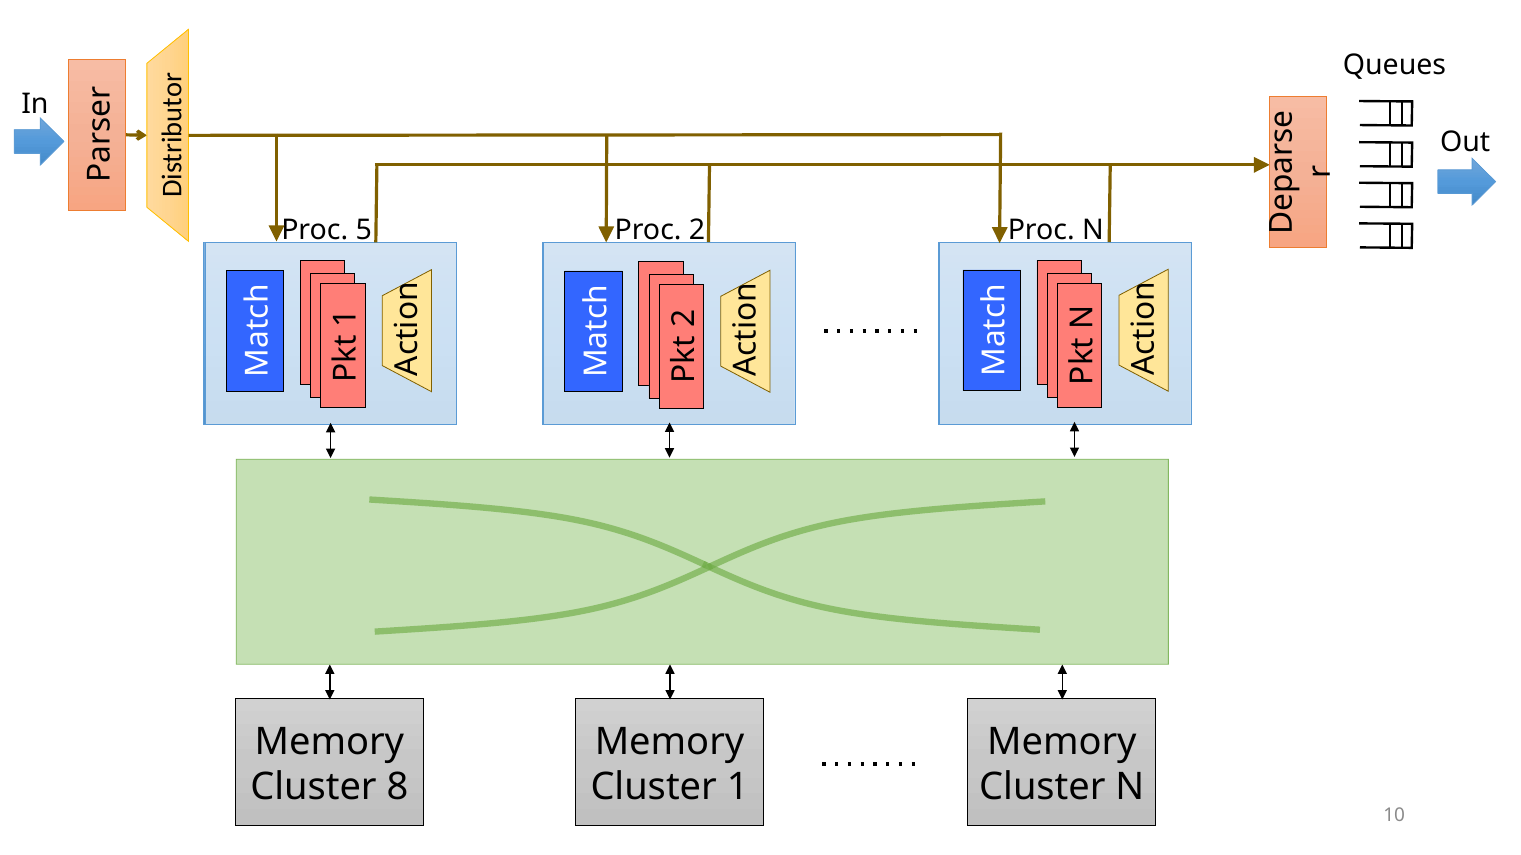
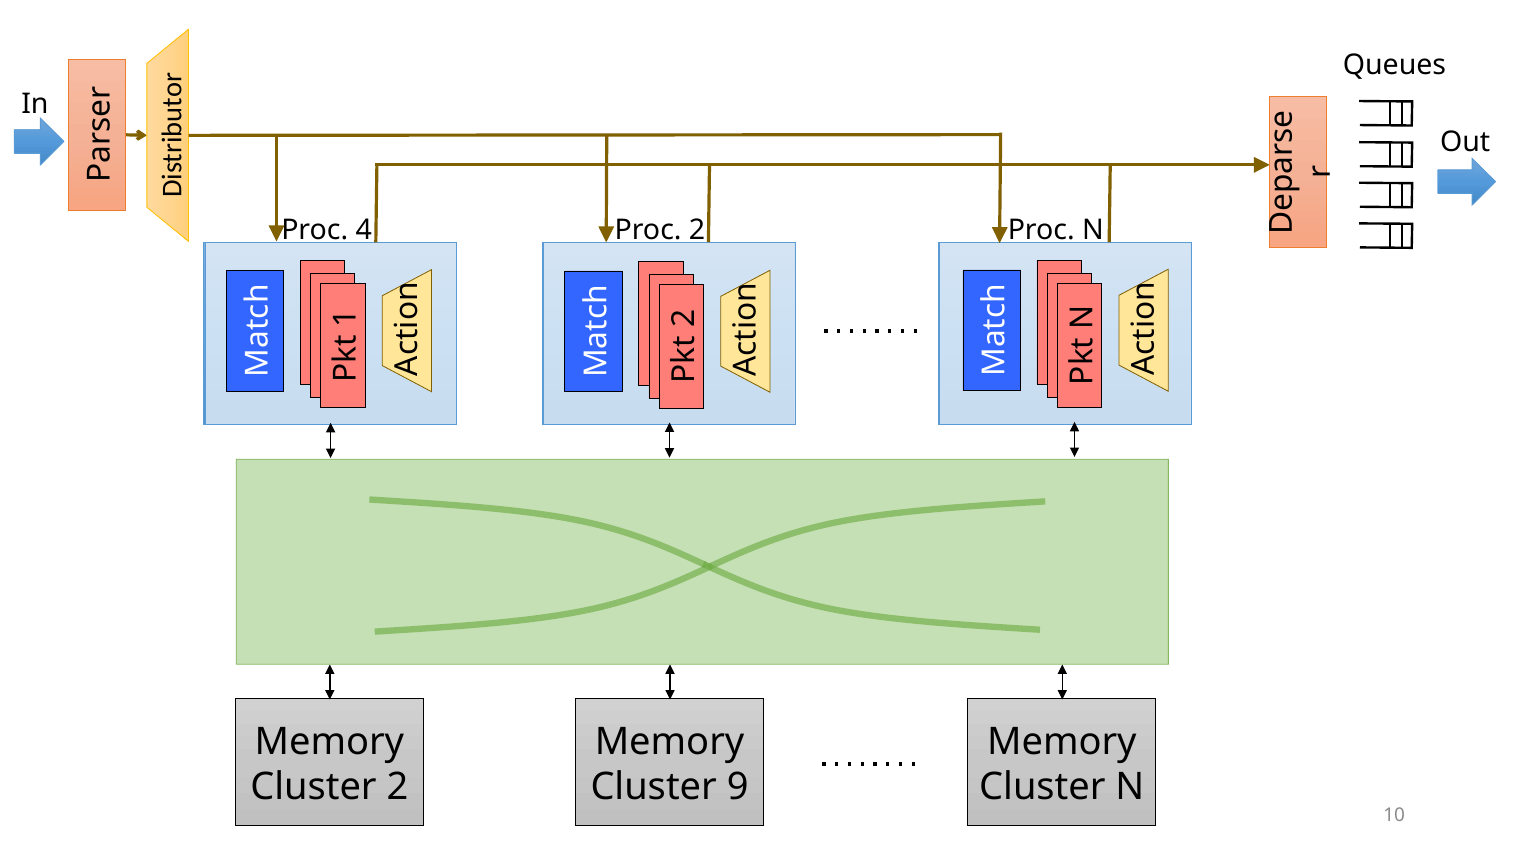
5: 5 -> 4 (364, 230)
Cluster 8: 8 -> 2 (398, 788)
Cluster 1: 1 -> 9 (738, 788)
